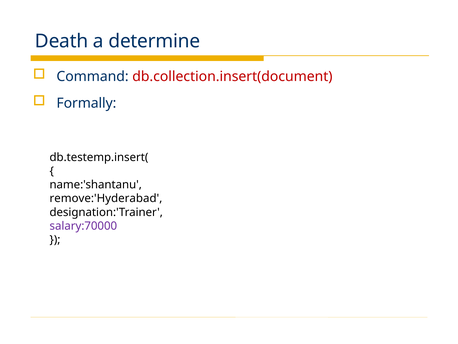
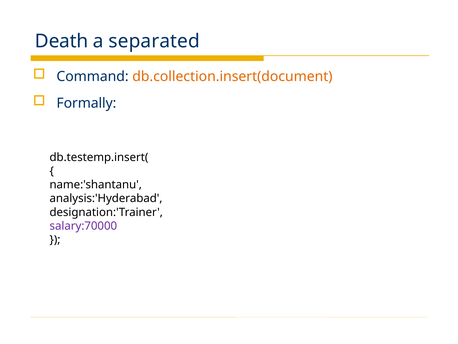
determine: determine -> separated (154, 41)
db.collection.insert(document colour: red -> orange (232, 77)
remove:'Hyderabad: remove:'Hyderabad -> analysis:'Hyderabad (106, 198)
